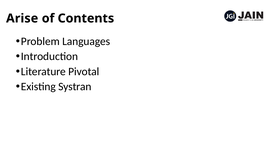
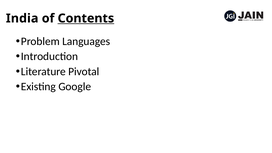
Arise: Arise -> India (22, 18)
Contents underline: none -> present (86, 18)
Systran: Systran -> Google (75, 87)
